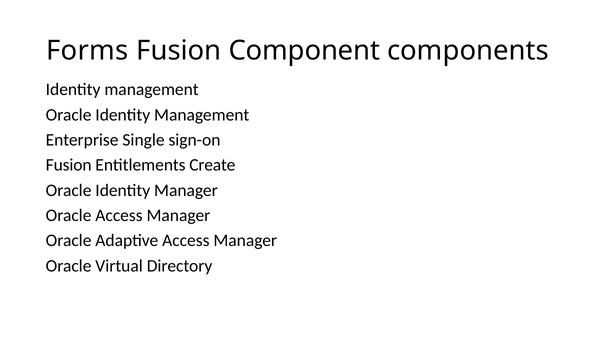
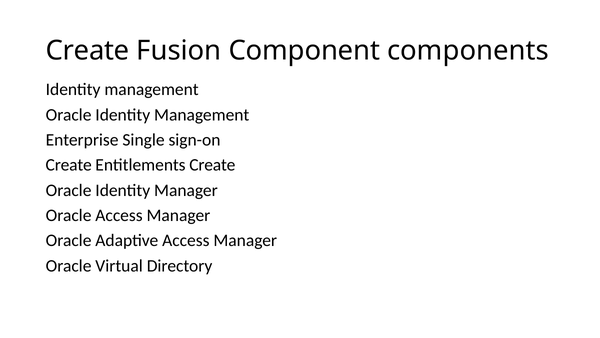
Forms: Forms -> Create (88, 50)
Fusion: Fusion -> Create (69, 165)
